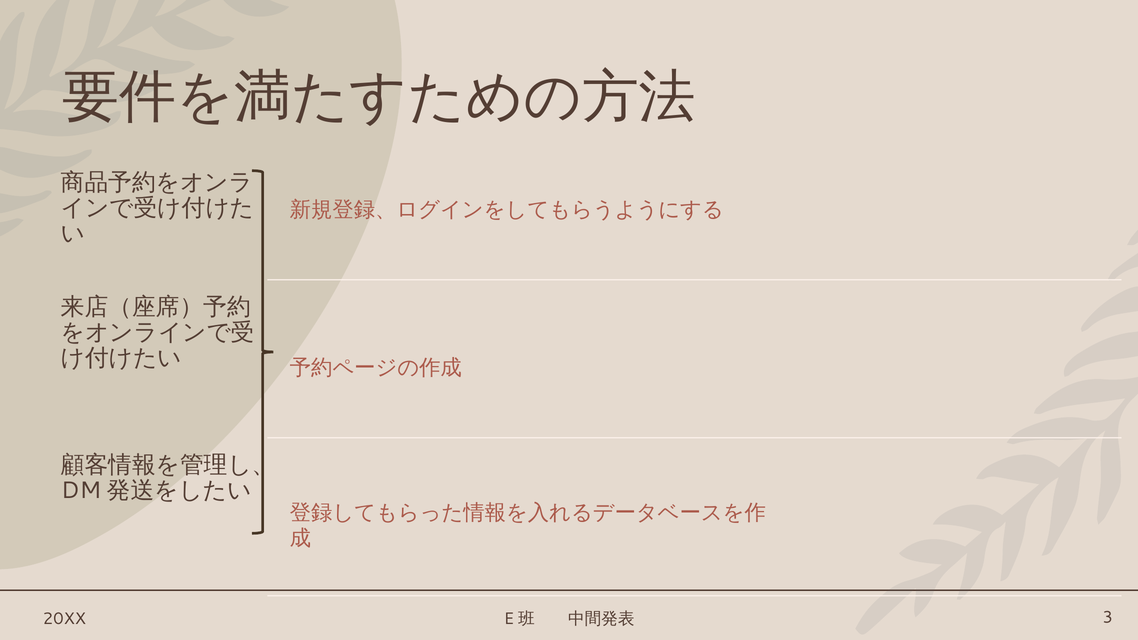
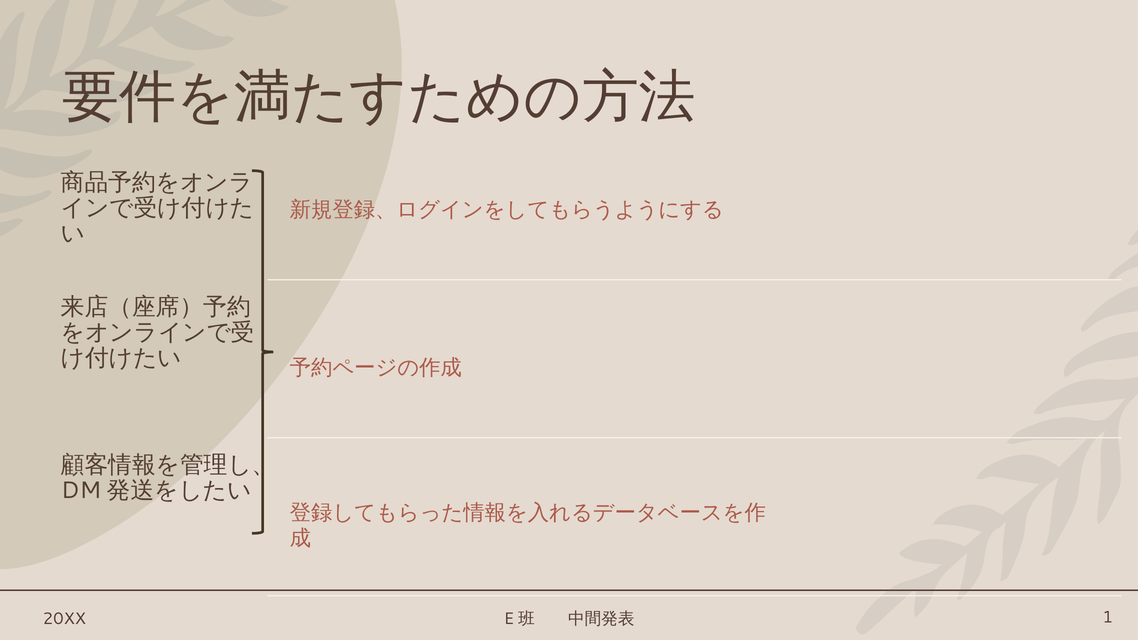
3: 3 -> 1 (1108, 617)
